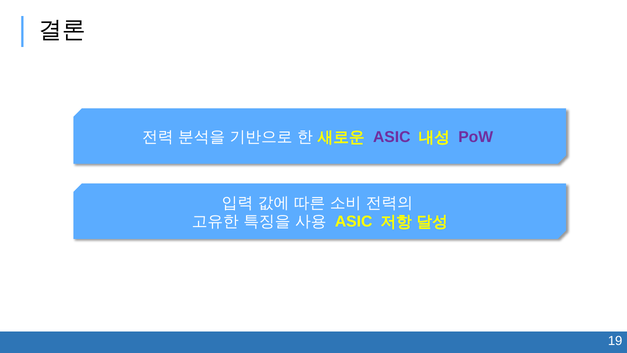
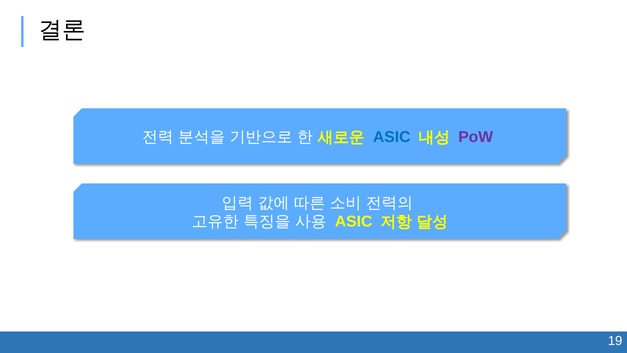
ASIC colour: purple -> blue (392, 137)
